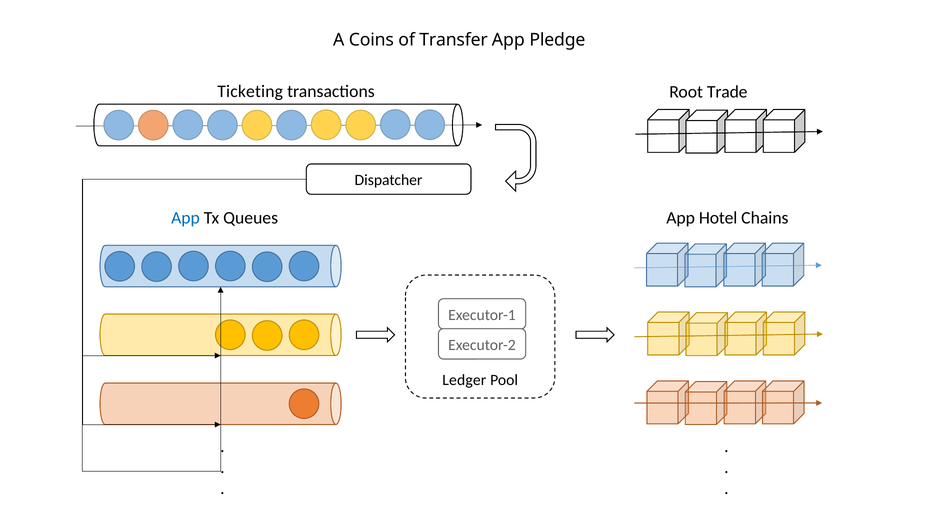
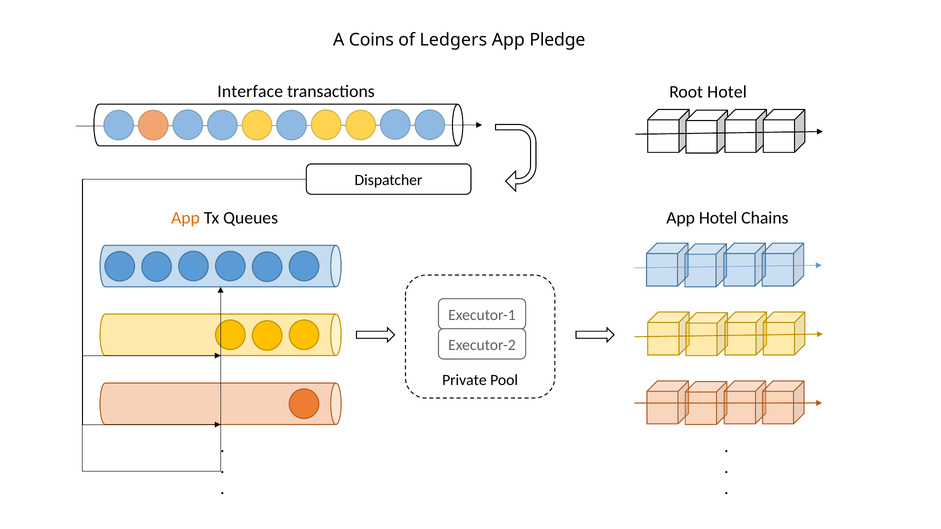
Transfer: Transfer -> Ledgers (453, 40)
Ticketing: Ticketing -> Interface (250, 92)
Root Trade: Trade -> Hotel (727, 92)
App colour: blue -> orange (186, 218)
Ledger: Ledger -> Private (464, 380)
